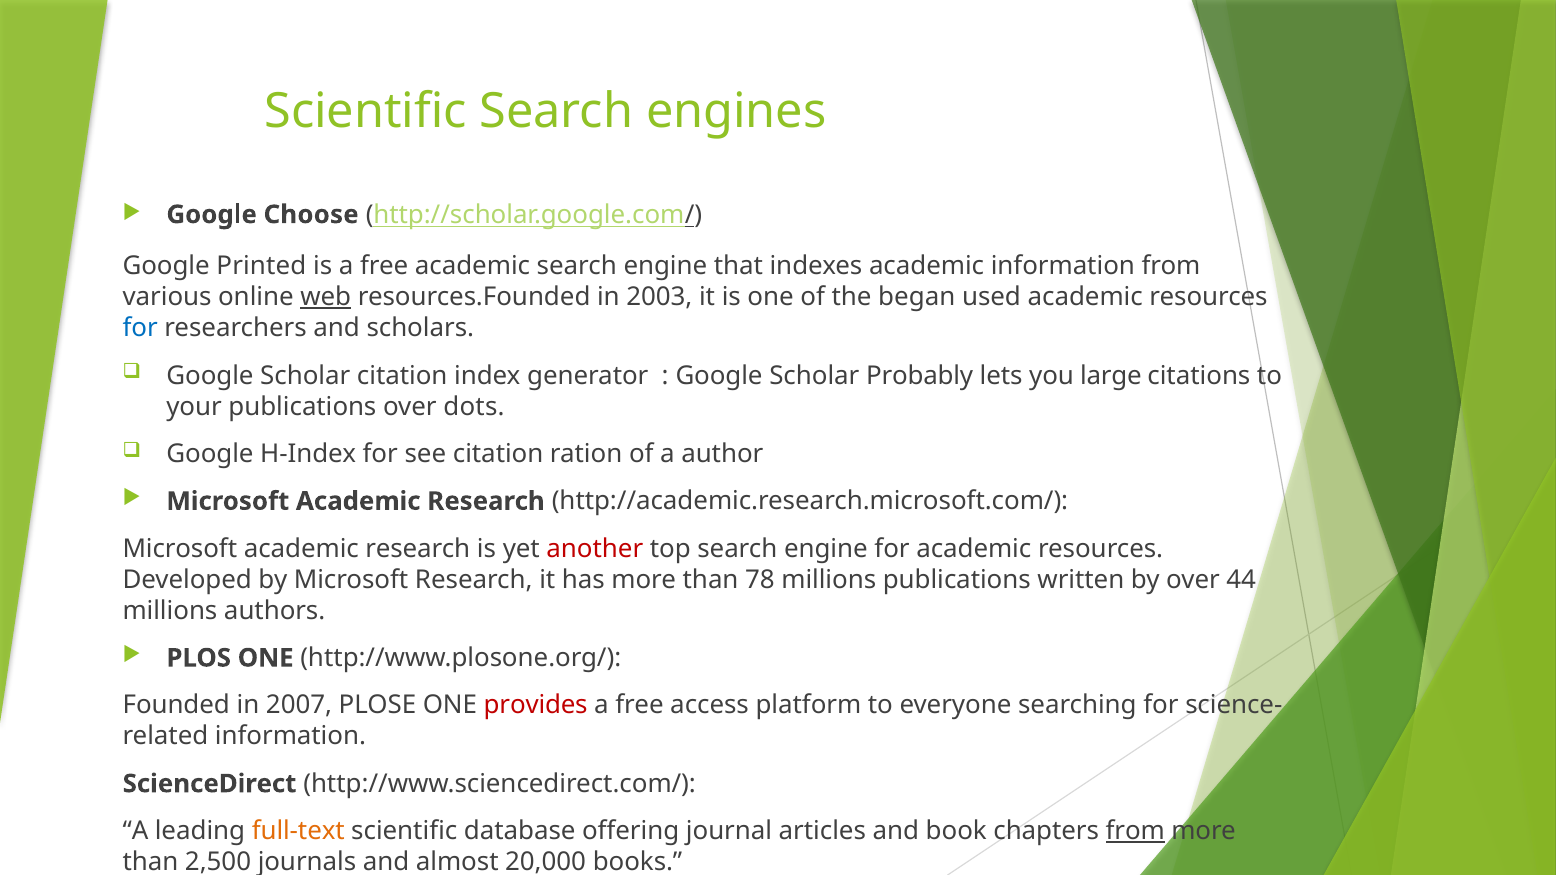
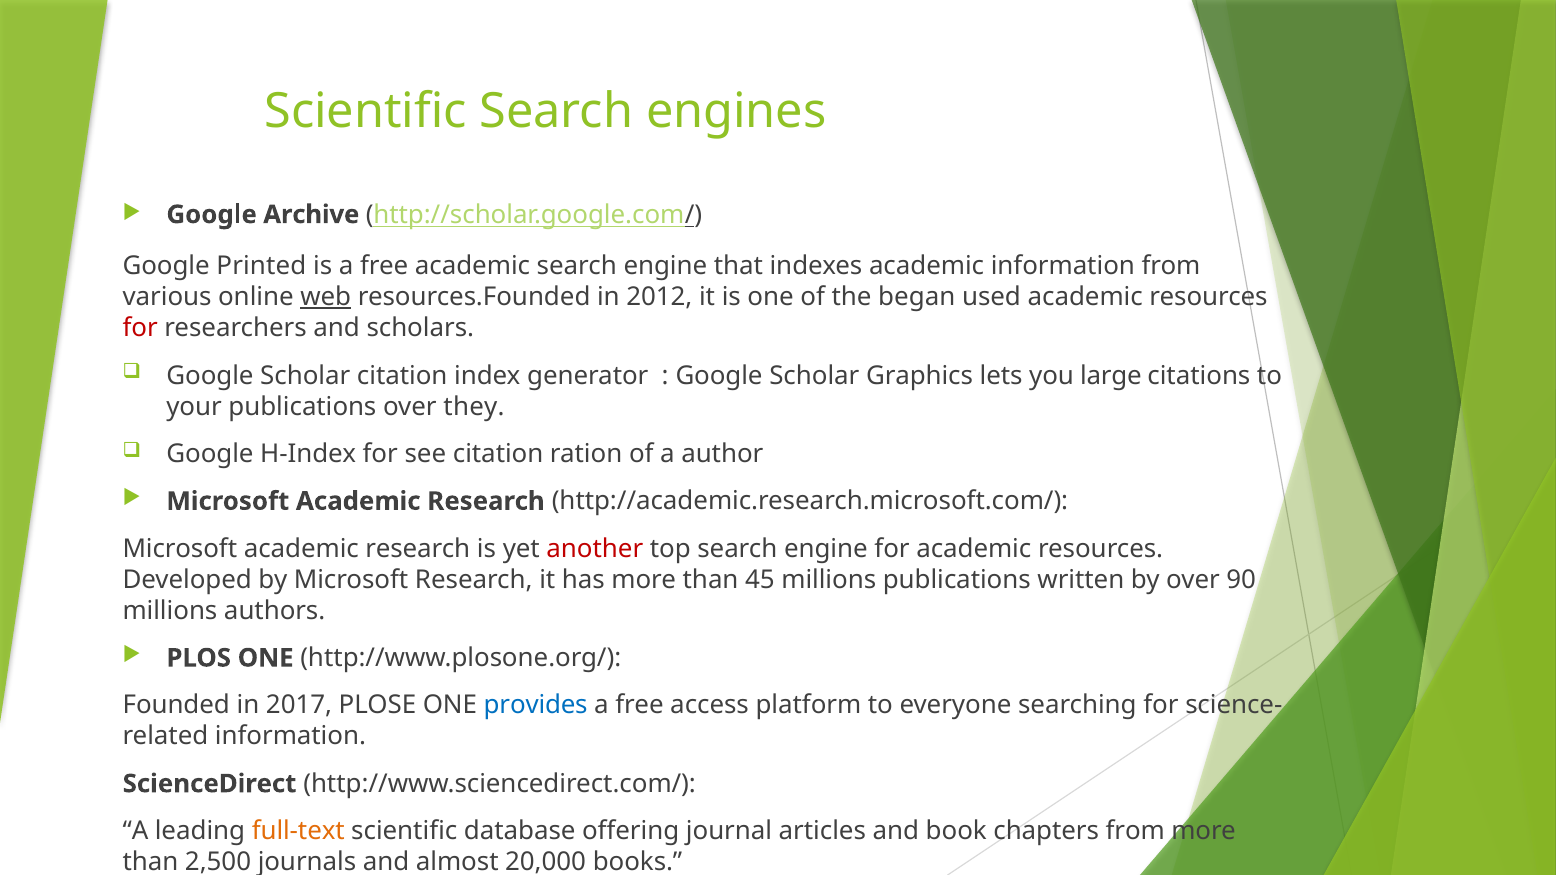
Choose: Choose -> Archive (311, 215)
2003: 2003 -> 2012 (659, 297)
for colour: blue -> red (140, 328)
Probably: Probably -> Graphics (920, 376)
dots: dots -> they (474, 407)
78: 78 -> 45 (760, 580)
44: 44 -> 90 (1241, 580)
2007: 2007 -> 2017 (299, 706)
provides colour: red -> blue (536, 706)
from underline: present -> none (1135, 831)
